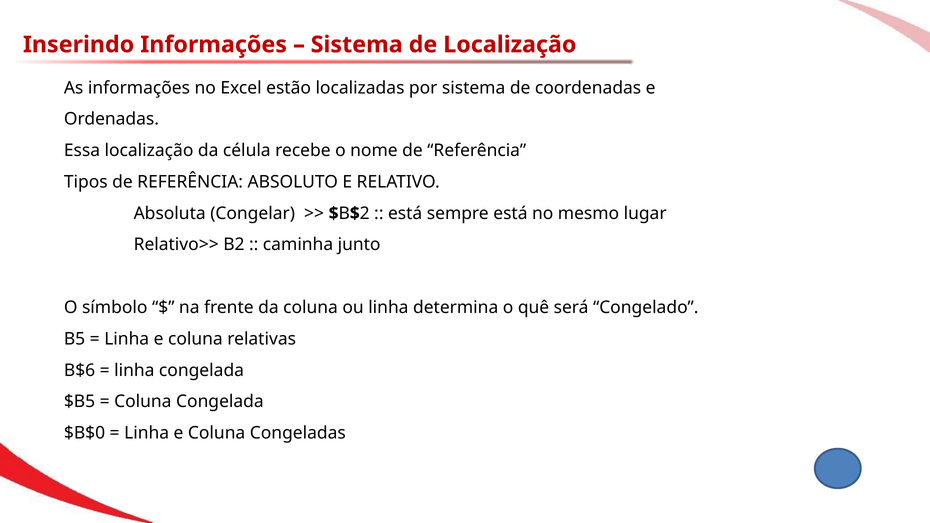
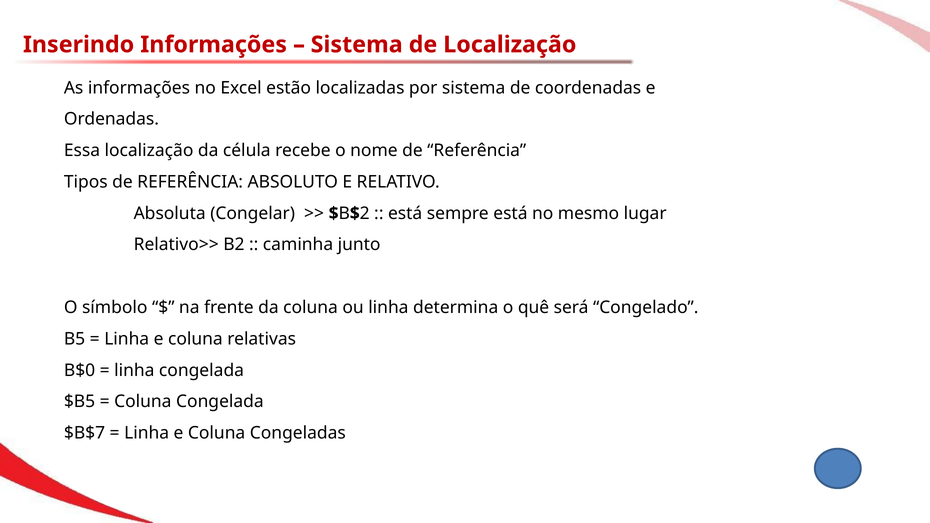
B$6: B$6 -> B$0 (80, 370)
$B$0: $B$0 -> $B$7 (85, 433)
